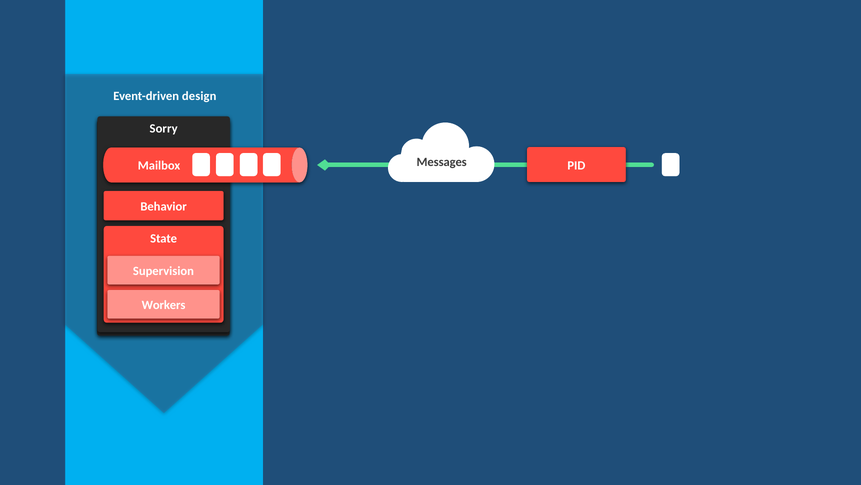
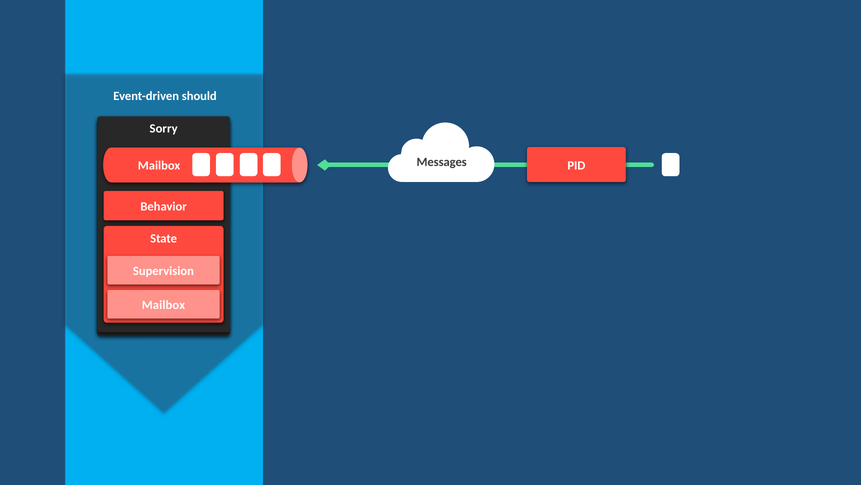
design: design -> should (199, 96)
Workers: Workers -> Mailbox (163, 305)
